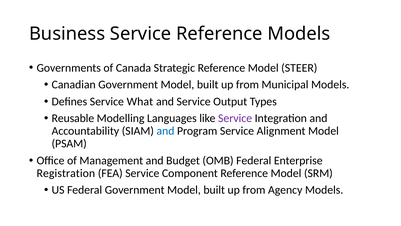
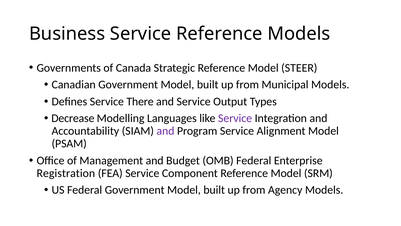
What: What -> There (140, 101)
Reusable: Reusable -> Decrease (73, 118)
and colour: blue -> purple (165, 131)
